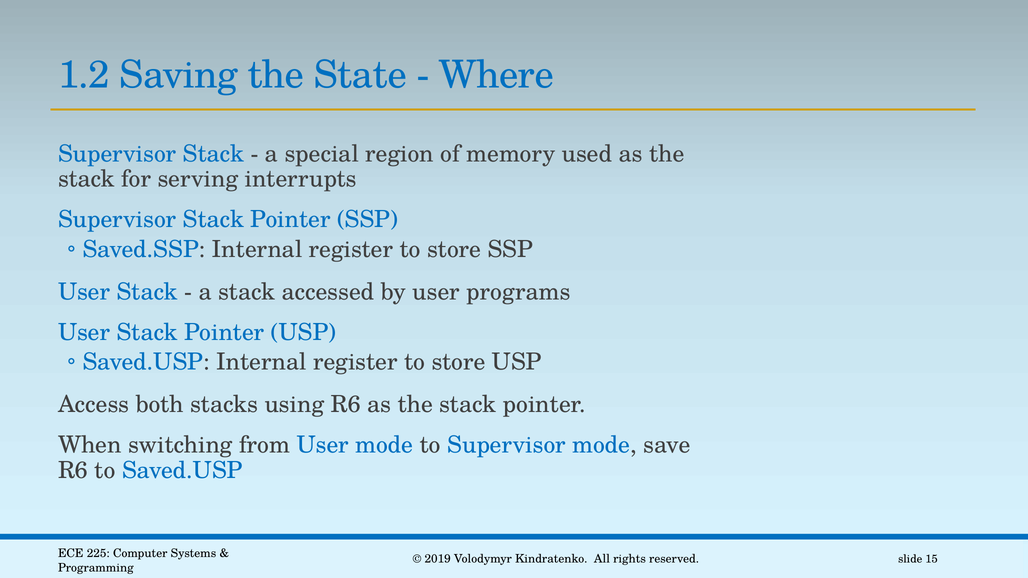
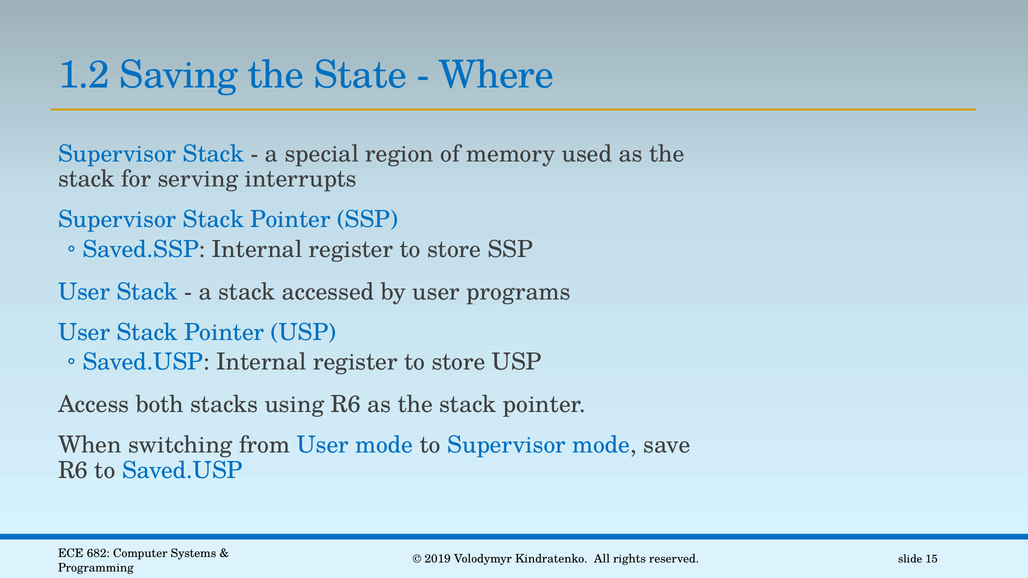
225: 225 -> 682 (98, 554)
